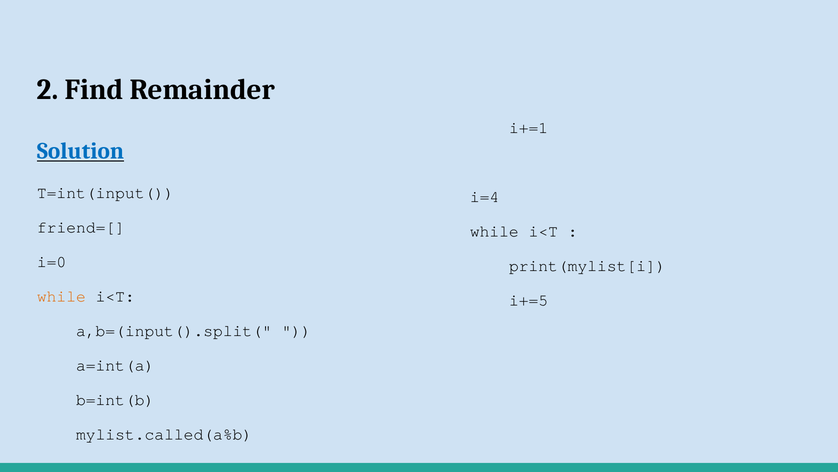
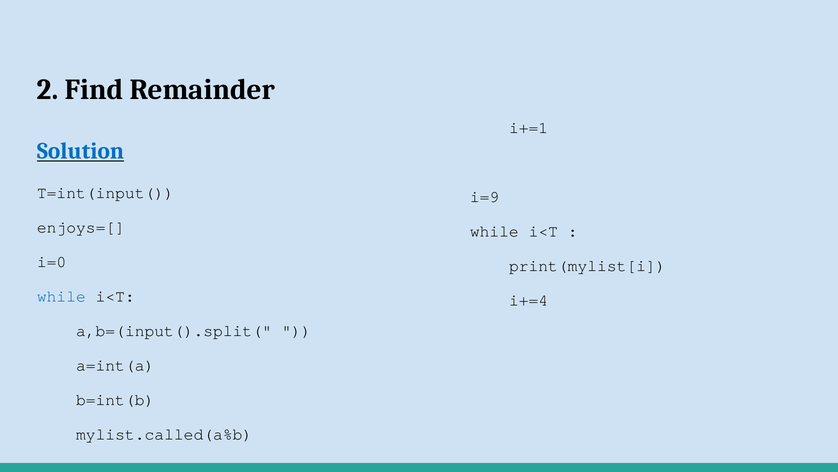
i=4: i=4 -> i=9 (485, 197)
friend=[: friend=[ -> enjoys=[ (81, 227)
while colour: orange -> blue (61, 296)
i+=5: i+=5 -> i+=4 (529, 300)
